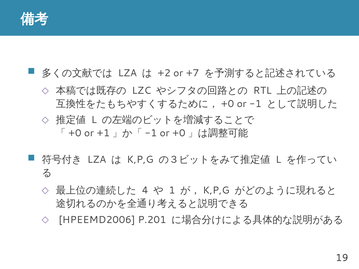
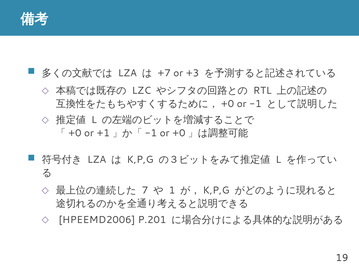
+2: +2 -> +7 (164, 73)
+7: +7 -> +3 (192, 73)
4: 4 -> 7 (145, 191)
